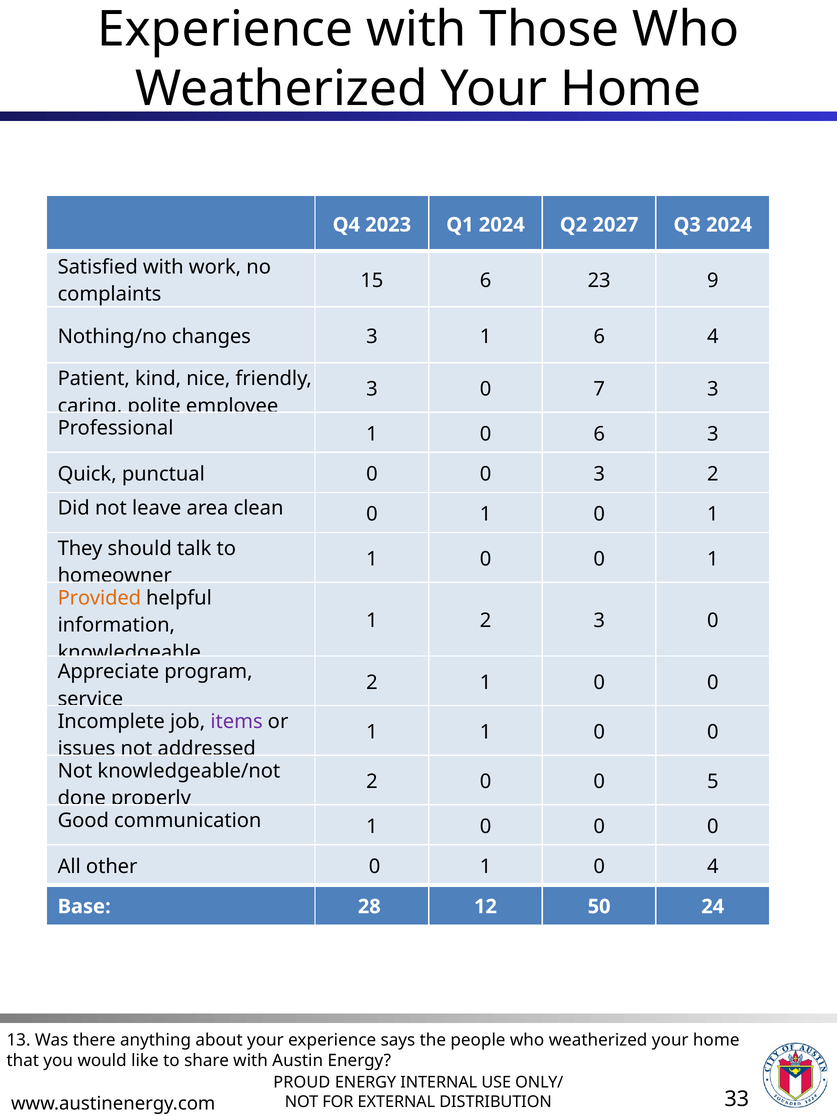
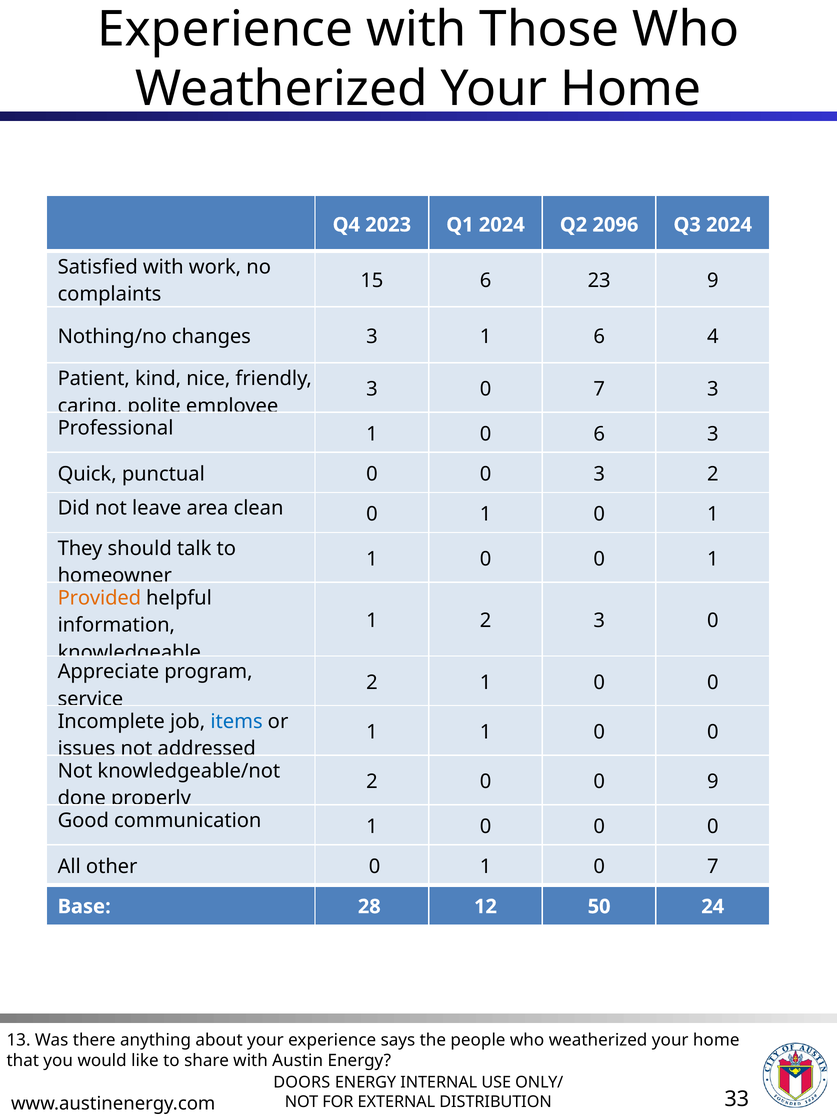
2027: 2027 -> 2096 (615, 225)
items colour: purple -> blue (237, 721)
0 5: 5 -> 9 (713, 782)
1 0 4: 4 -> 7 (713, 867)
PROUD: PROUD -> DOORS (302, 1082)
